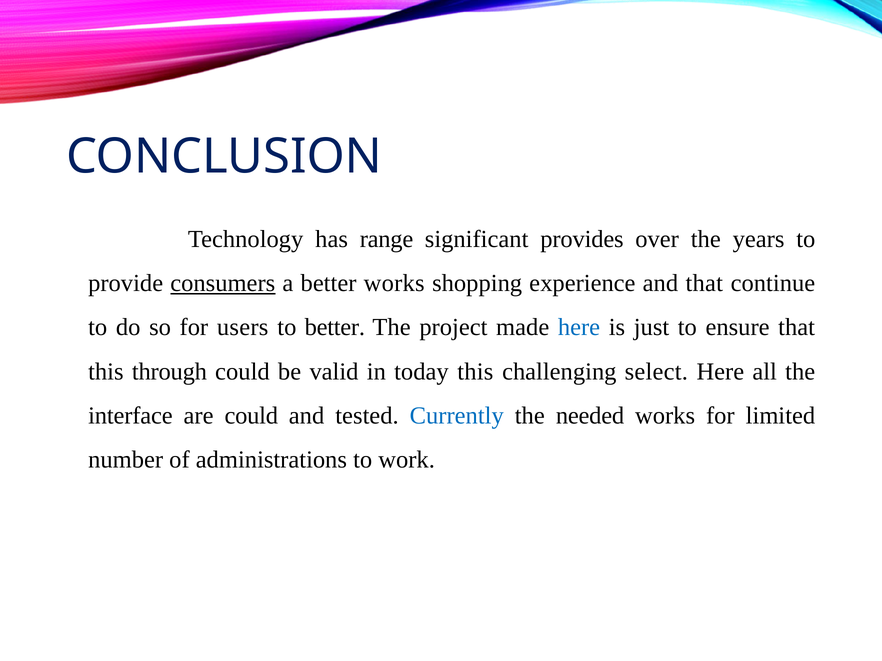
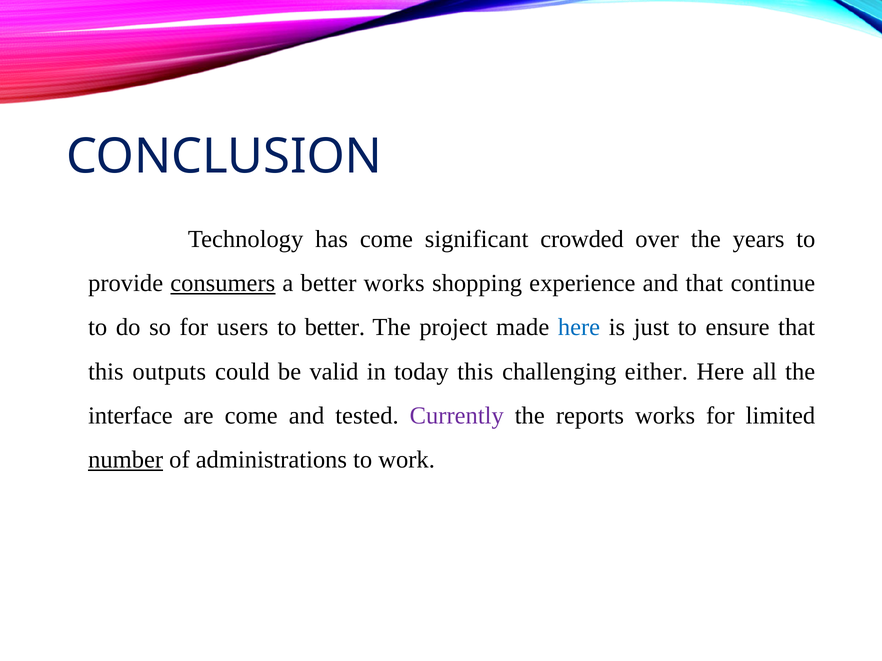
has range: range -> come (386, 239)
provides: provides -> crowded (582, 239)
through: through -> outputs (169, 372)
select: select -> either (656, 372)
are could: could -> come (251, 416)
Currently colour: blue -> purple (457, 416)
needed: needed -> reports (590, 416)
number underline: none -> present (126, 460)
